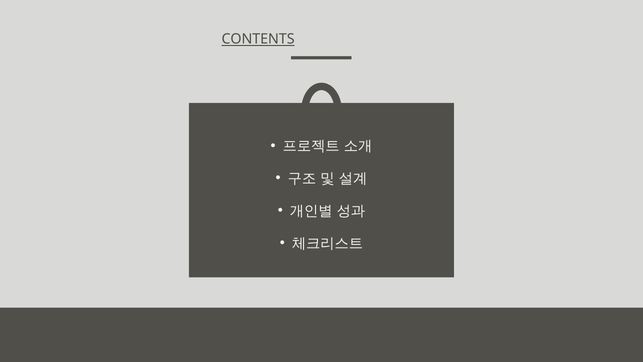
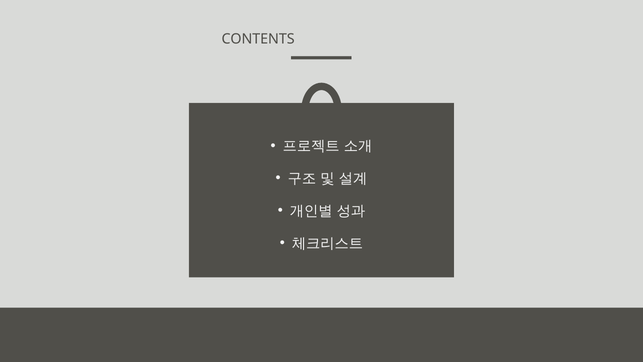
CONTENTS underline: present -> none (258, 39)
